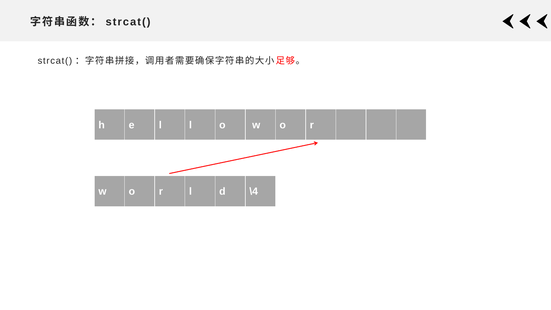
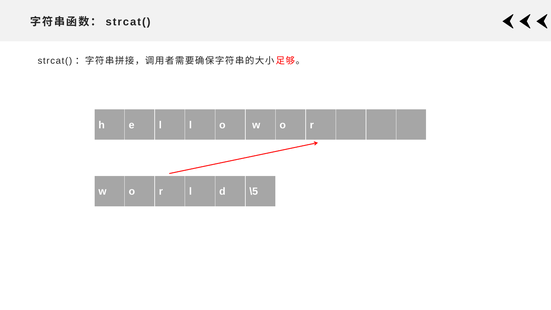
\4: \4 -> \5 (254, 192)
